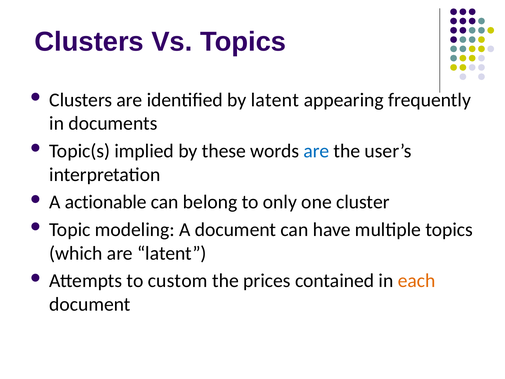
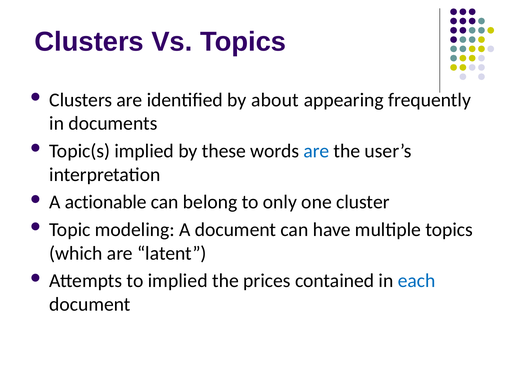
by latent: latent -> about (275, 100)
to custom: custom -> implied (178, 281)
each colour: orange -> blue (417, 281)
